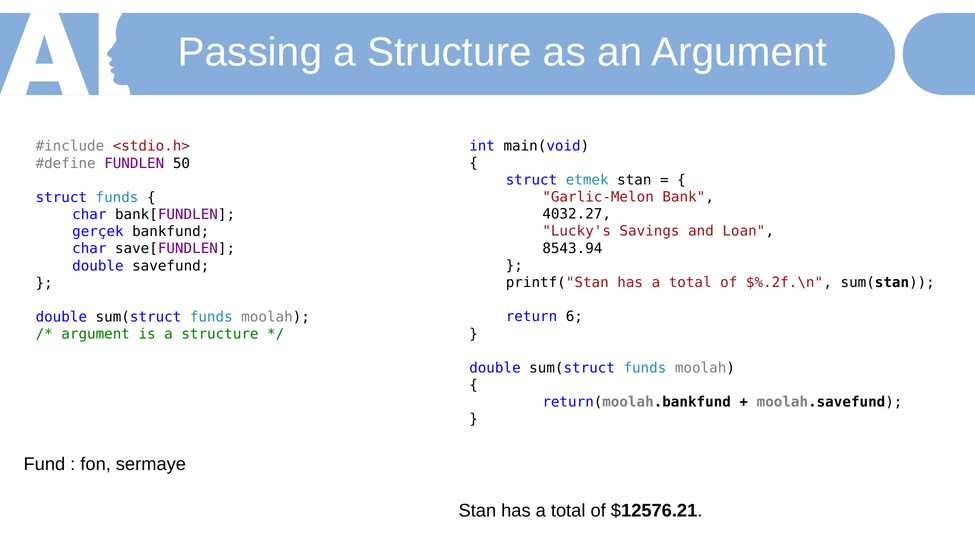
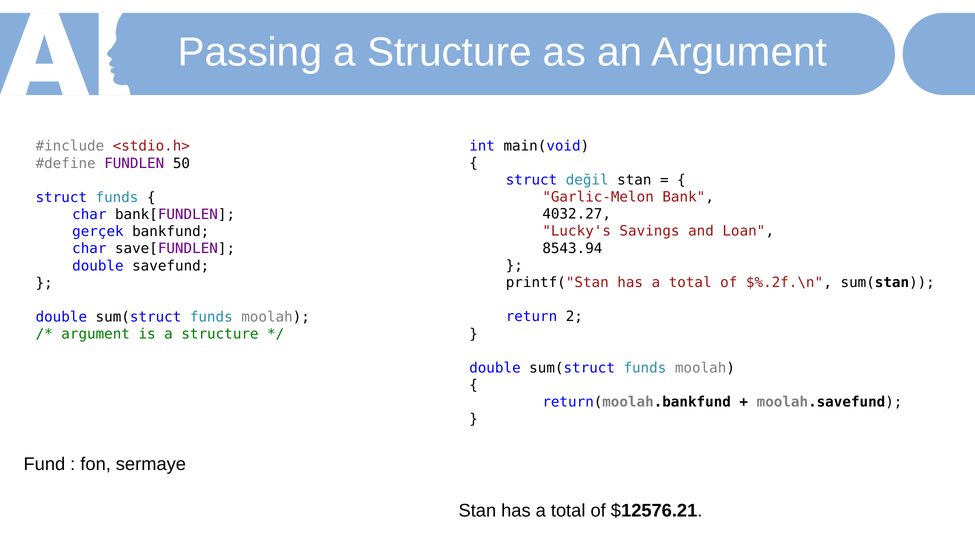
etmek: etmek -> değil (587, 180)
6: 6 -> 2 (574, 316)
